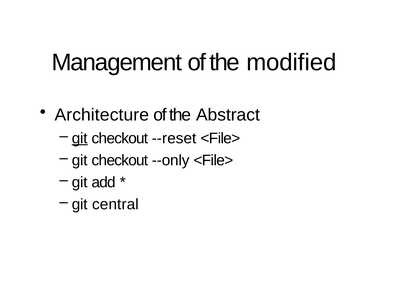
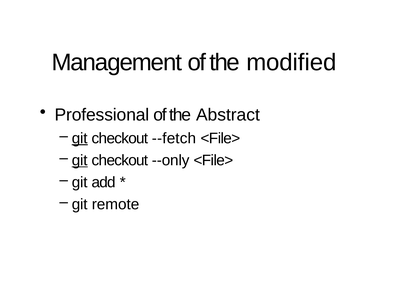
Architecture: Architecture -> Professional (102, 115)
--reset: --reset -> --fetch (174, 138)
git underline: none -> present (80, 160)
central: central -> remote (116, 204)
